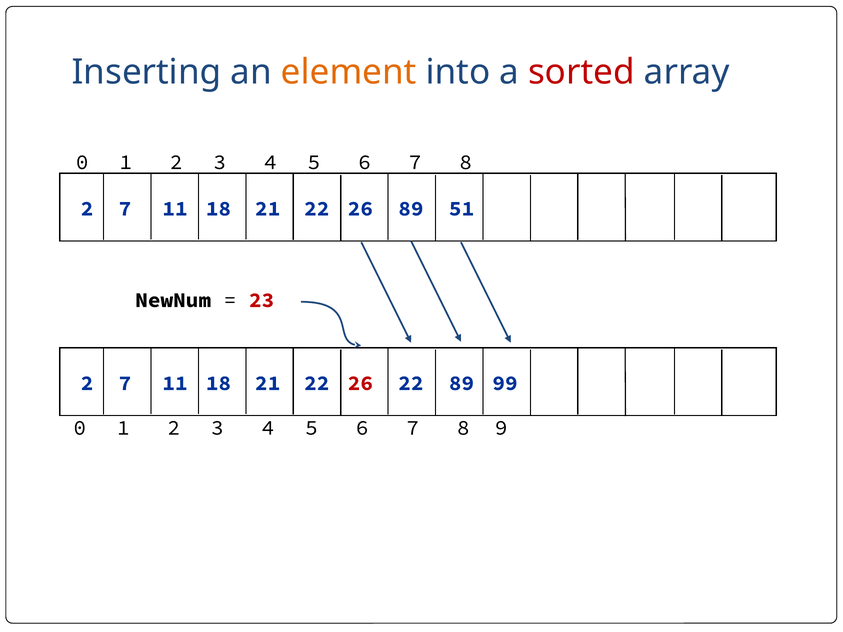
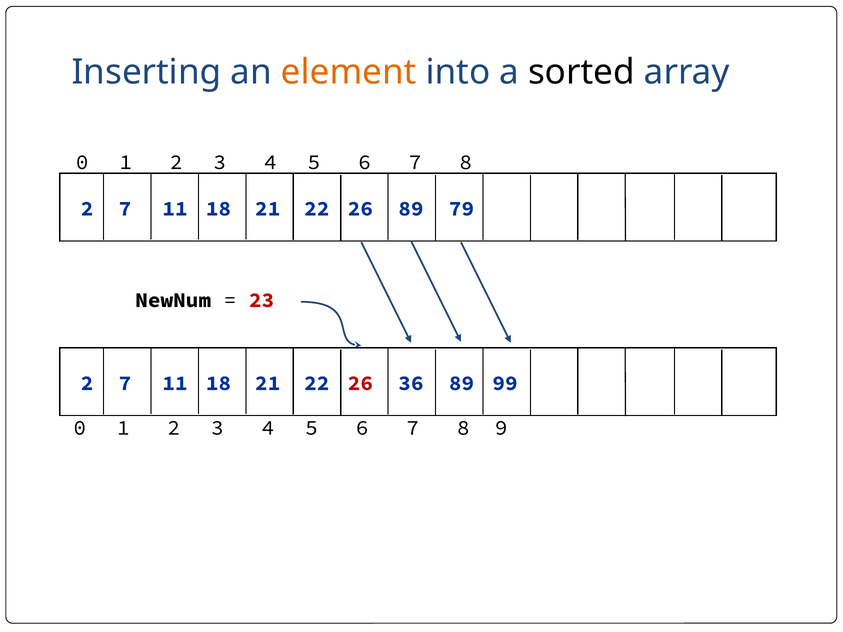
sorted colour: red -> black (581, 72)
51: 51 -> 79 (461, 209)
26 22: 22 -> 36 (411, 383)
